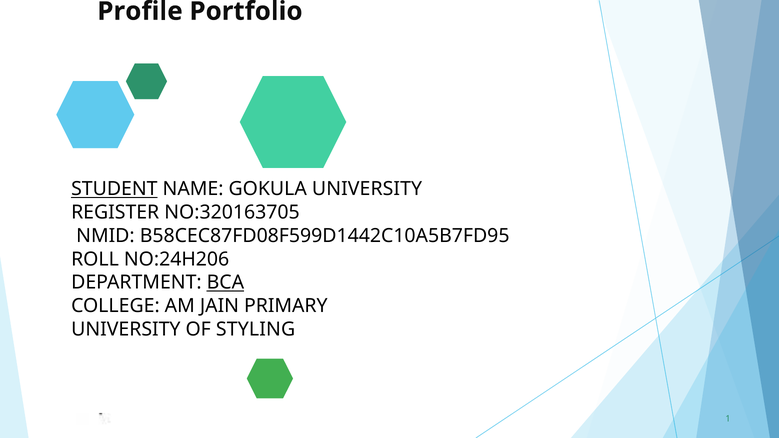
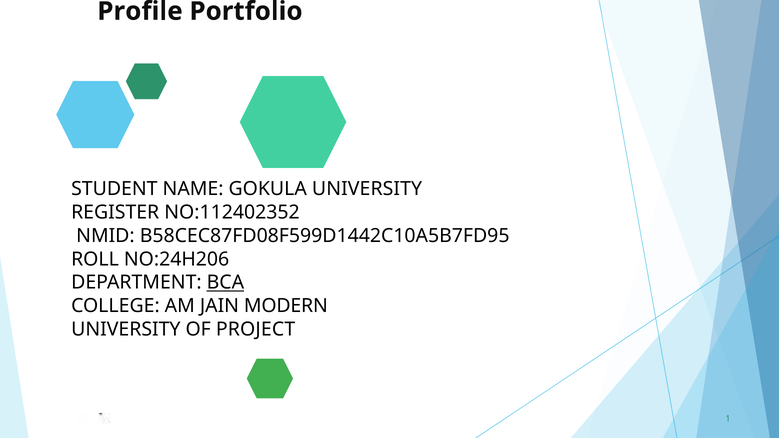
STUDENT underline: present -> none (114, 189)
NO:320163705: NO:320163705 -> NO:112402352 (232, 212)
PRIMARY: PRIMARY -> MODERN (286, 306)
STYLING: STYLING -> PROJECT (256, 329)
